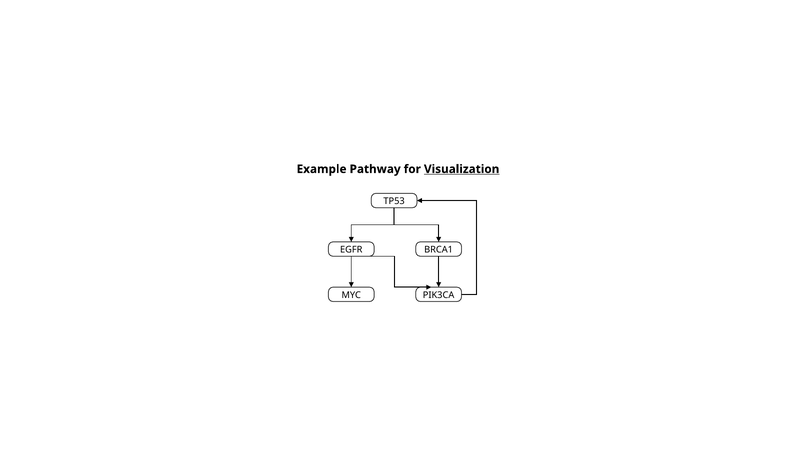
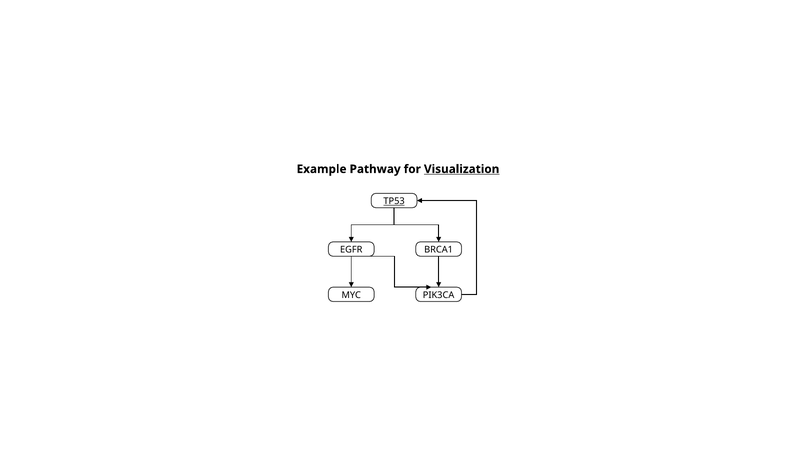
TP53 underline: none -> present (394, 201)
